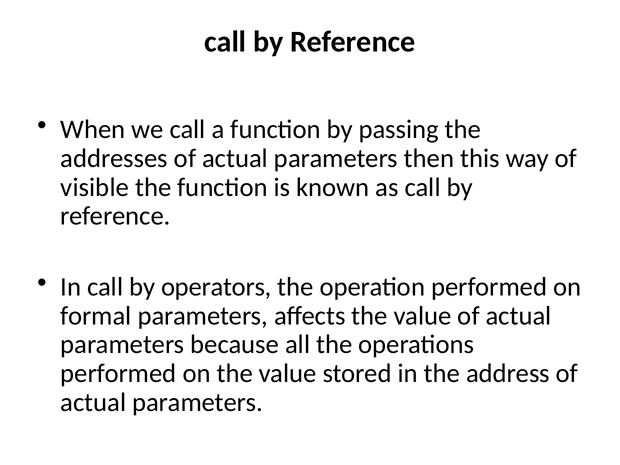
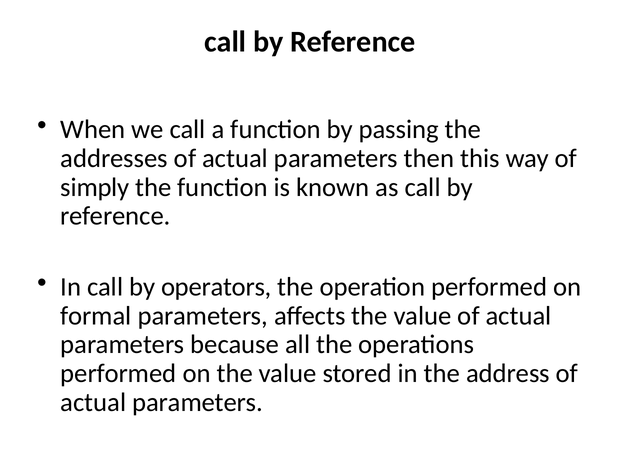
visible: visible -> simply (95, 187)
